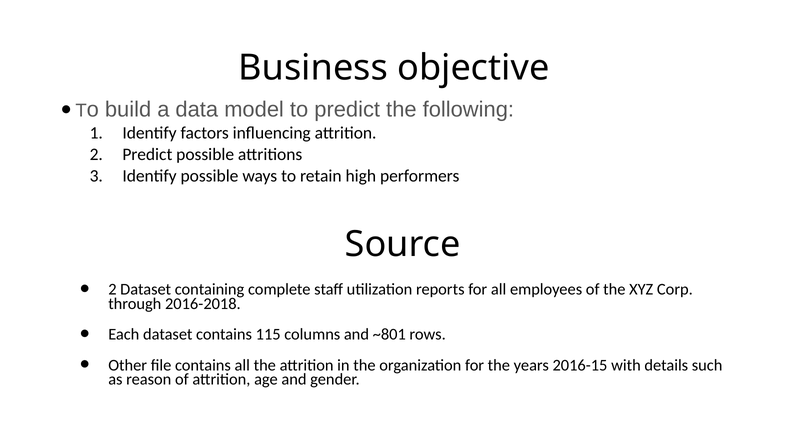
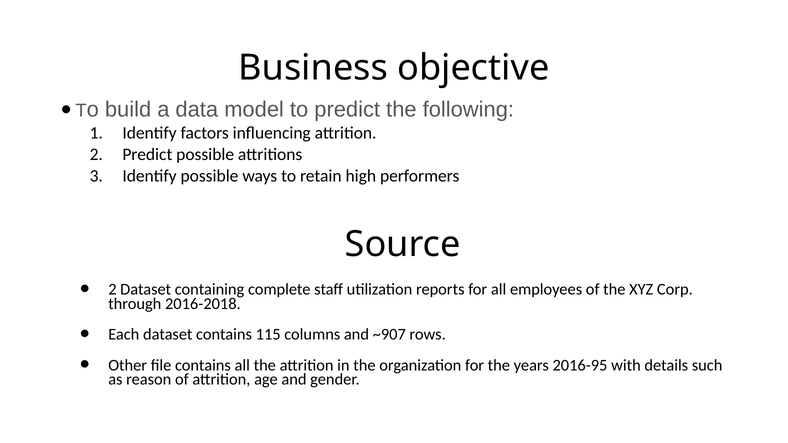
~801: ~801 -> ~907 (389, 335)
2016-15: 2016-15 -> 2016-95 (580, 365)
